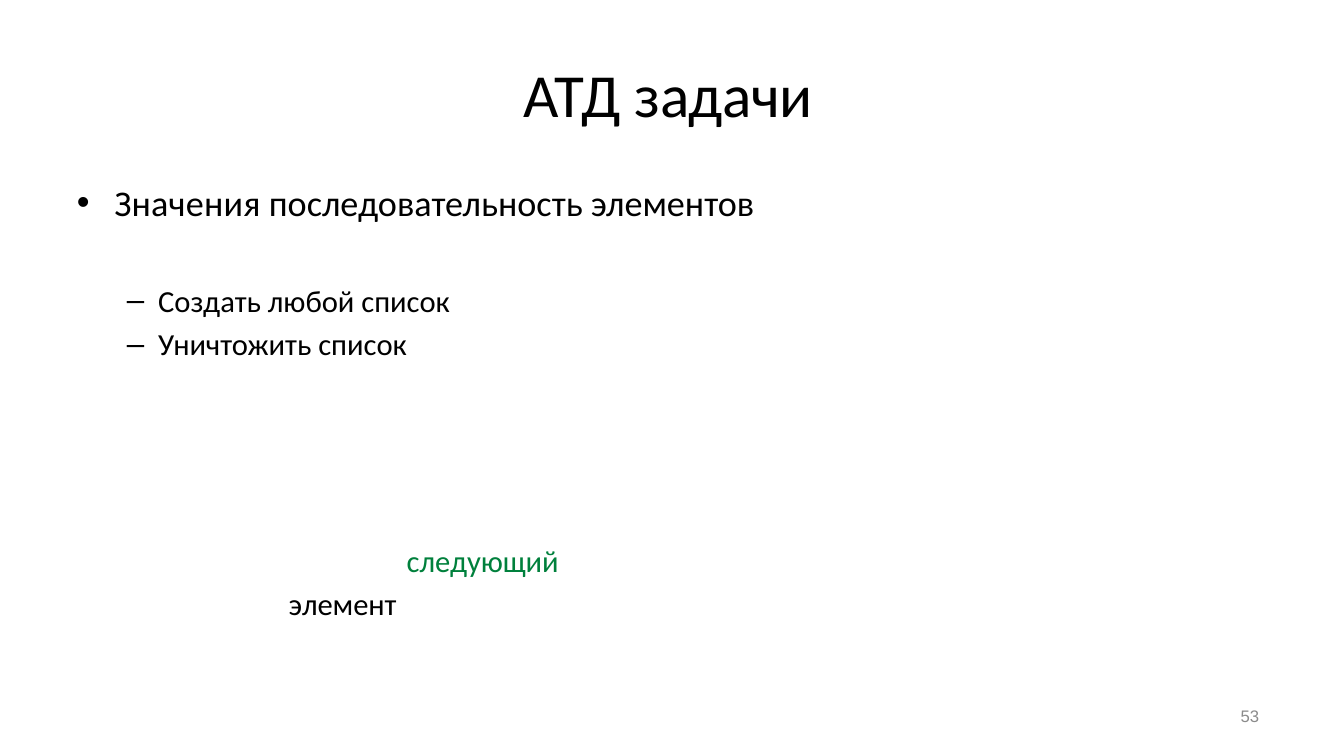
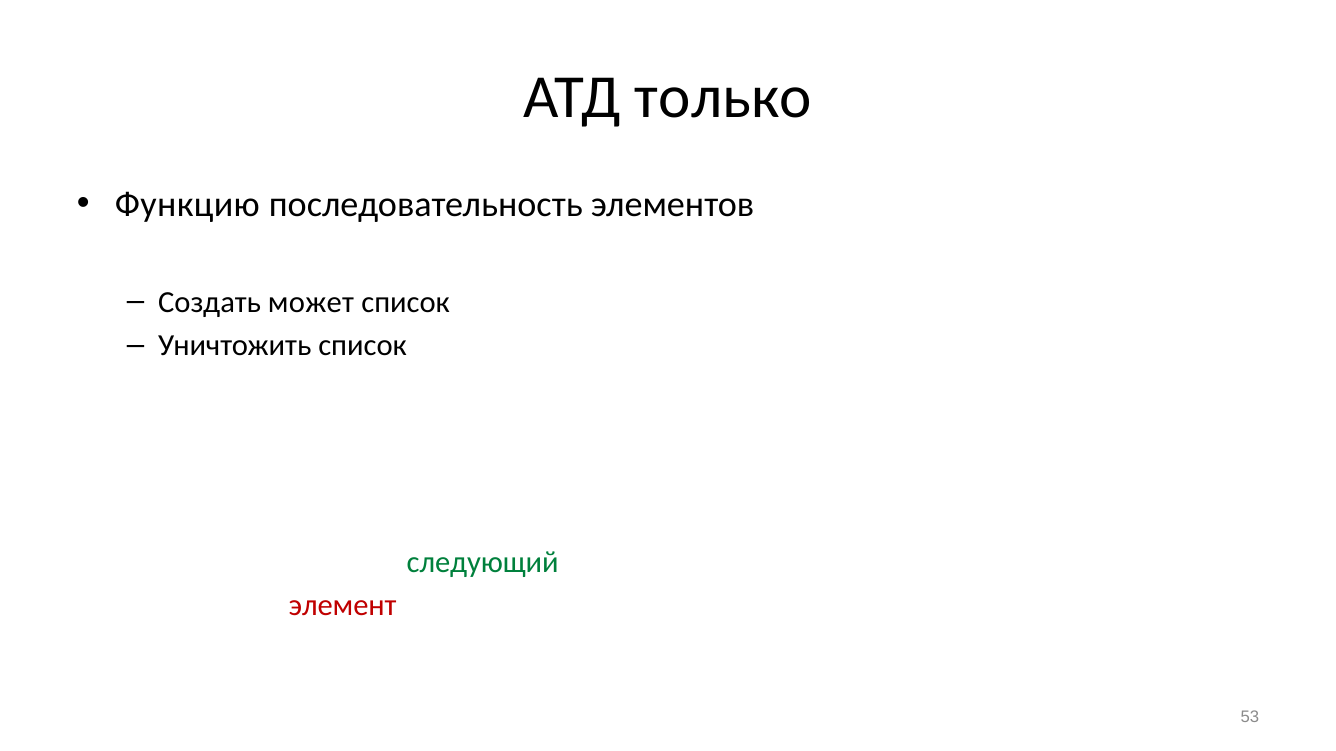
задачи: задачи -> только (723, 97)
Значения: Значения -> Функцию (187, 205)
любой: любой -> может (311, 302)
элемент colour: black -> red (343, 606)
